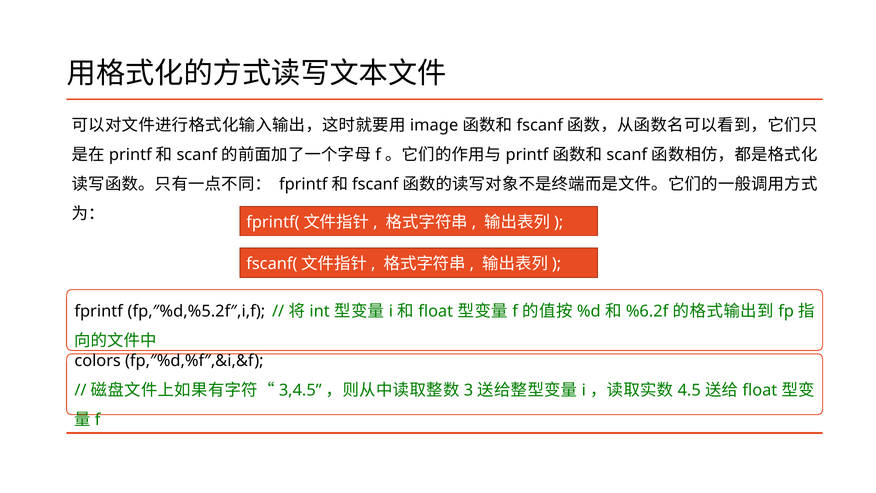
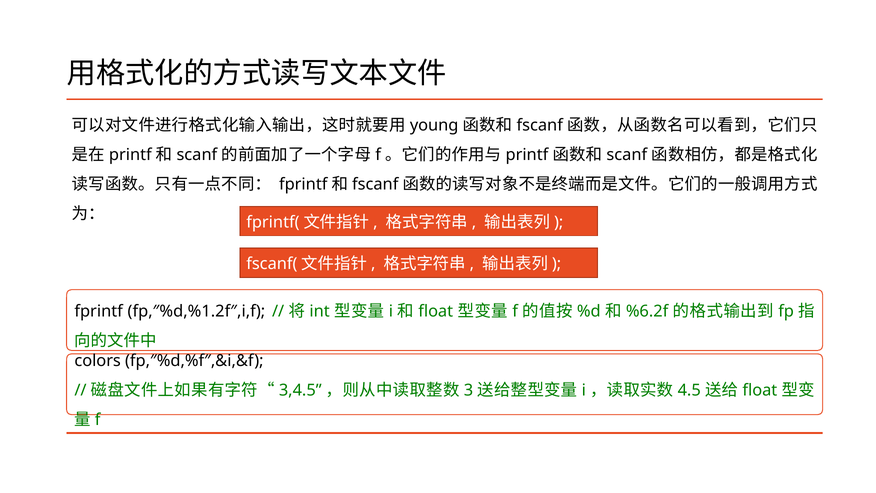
image: image -> young (434, 125)
fp,″%d,%5.2f″,i,f: fp,″%d,%5.2f″,i,f -> fp,″%d,%1.2f″,i,f (196, 311)
